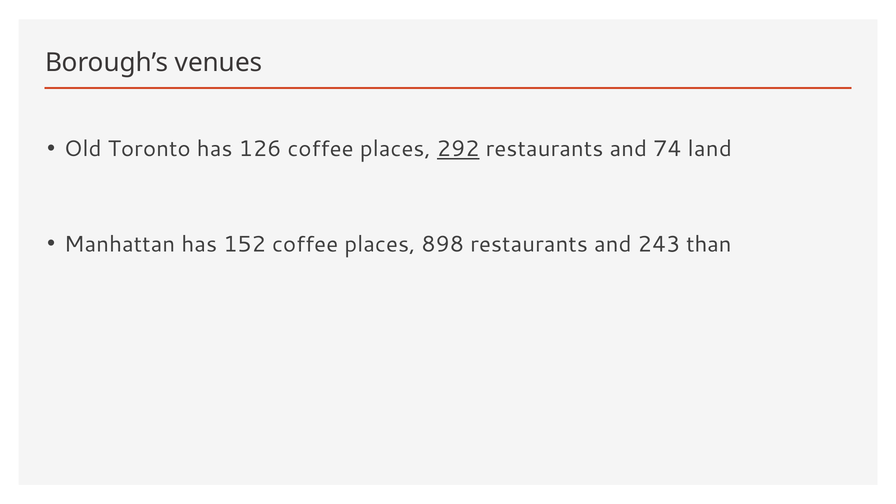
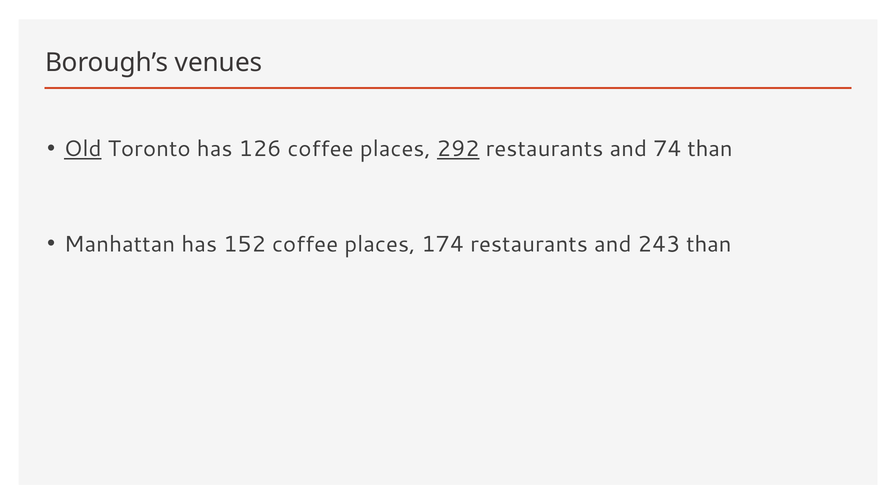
Old underline: none -> present (83, 149)
74 land: land -> than (710, 149)
898: 898 -> 174 (443, 244)
